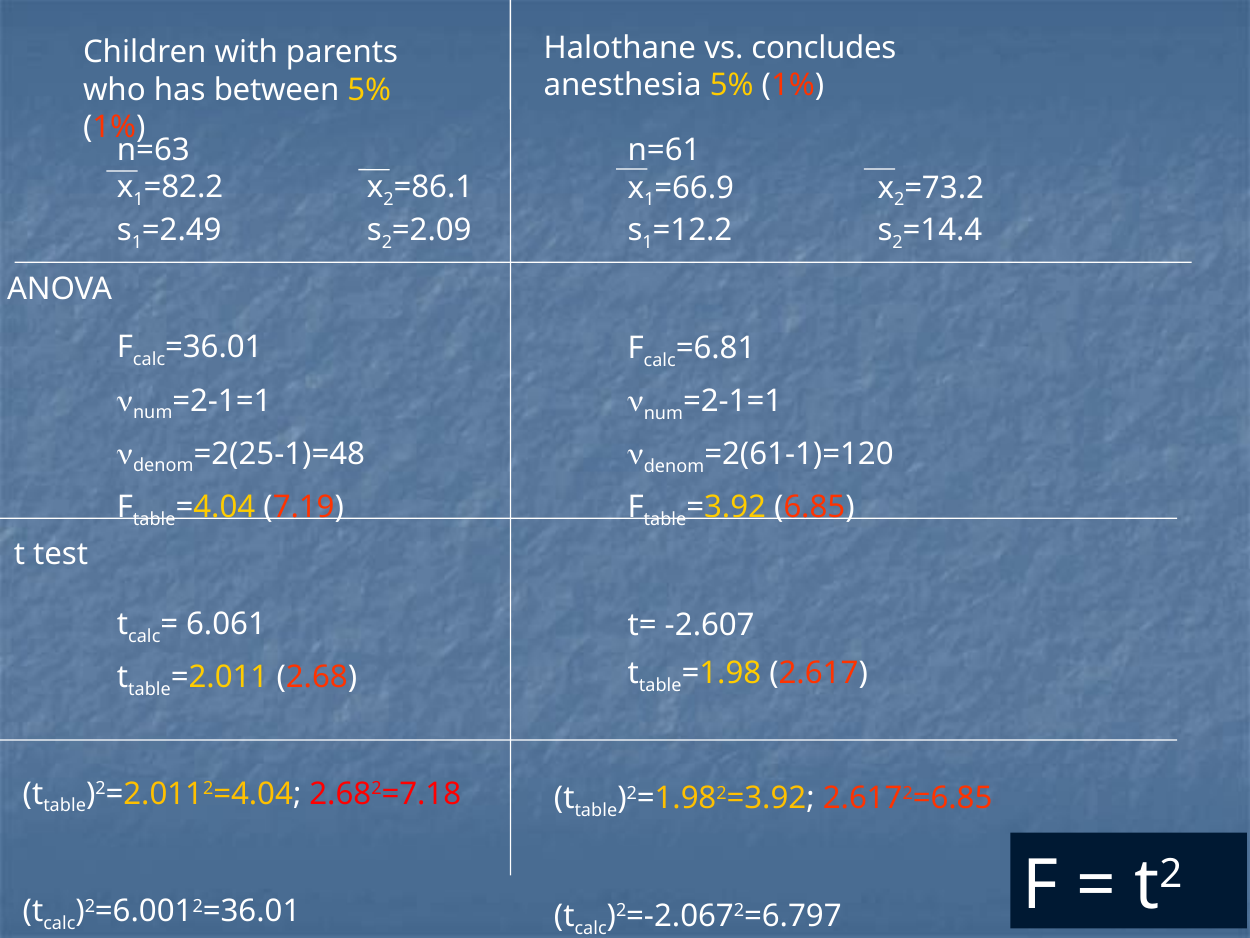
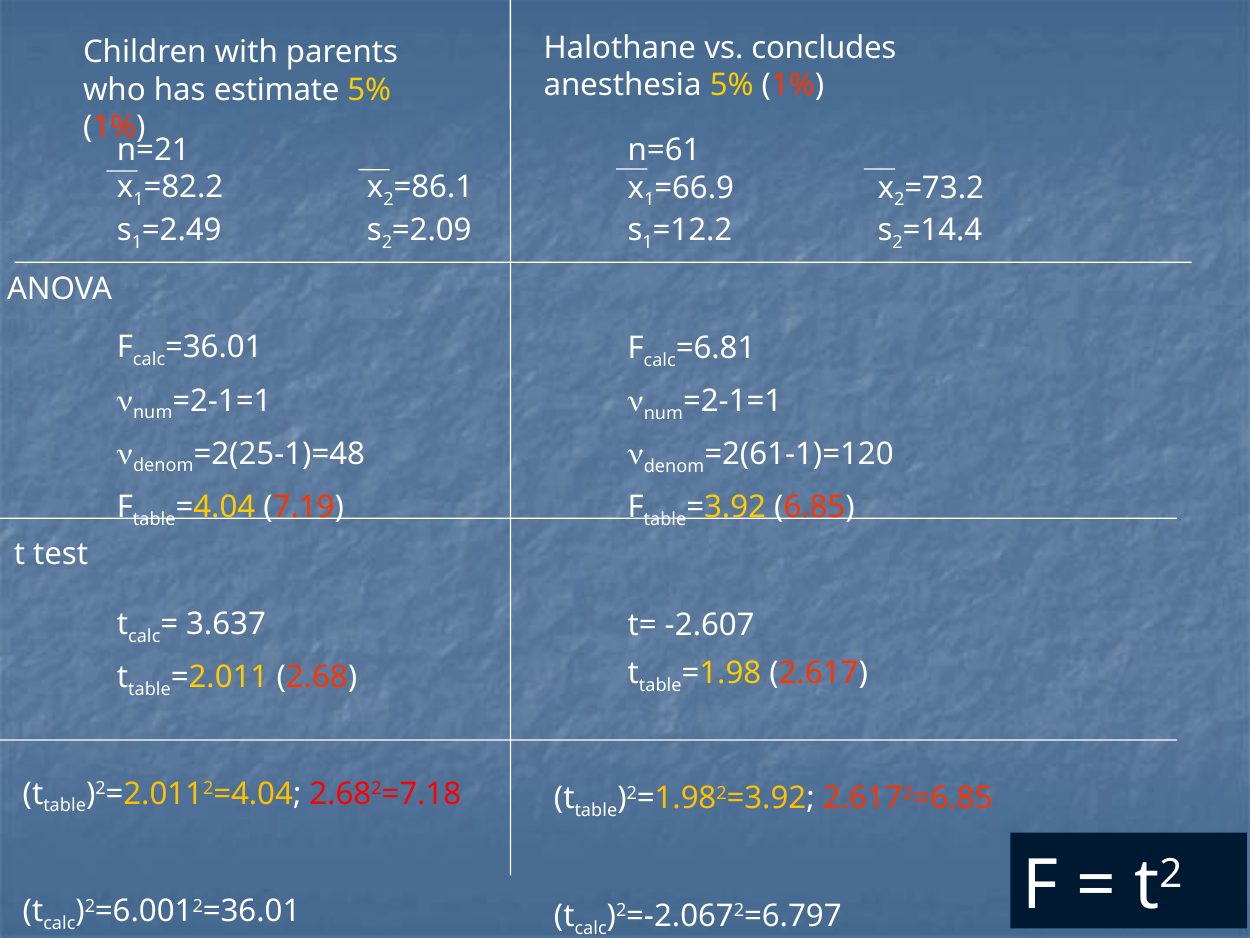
between: between -> estimate (277, 90)
n=63: n=63 -> n=21 (153, 150)
6.061: 6.061 -> 3.637 (226, 624)
